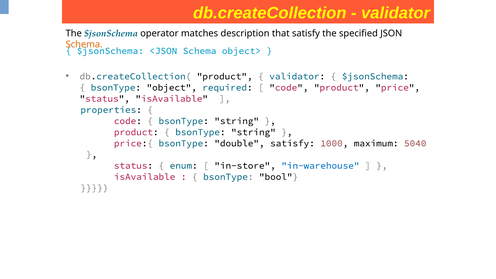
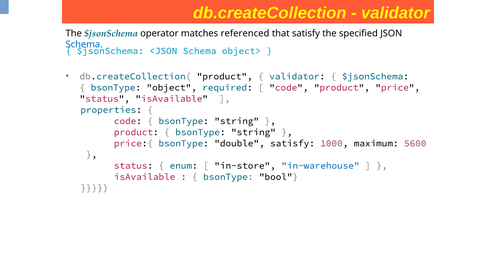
description: description -> referenced (245, 33)
Schema colour: orange -> blue (84, 44)
5040: 5040 -> 5600 (415, 143)
